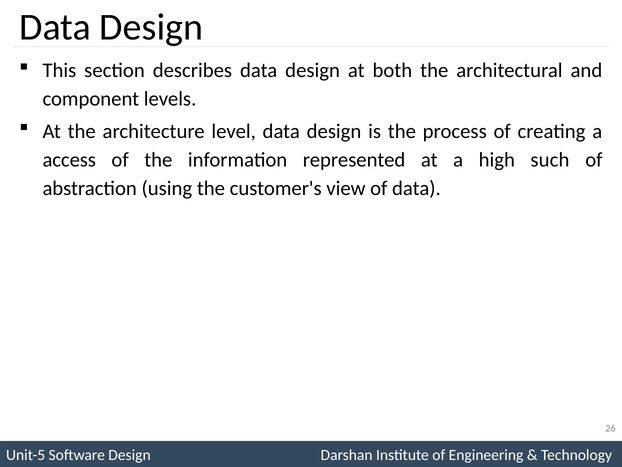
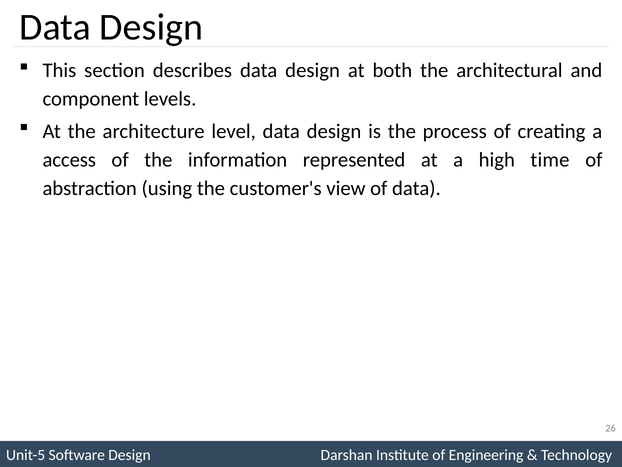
such: such -> time (550, 160)
